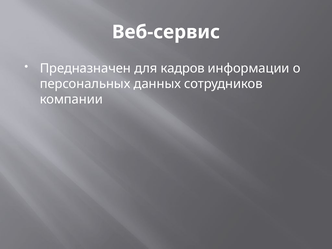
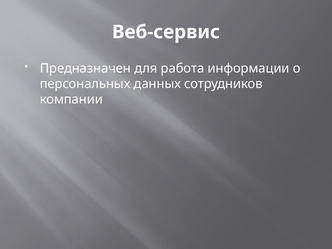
кадров: кадров -> работа (183, 68)
